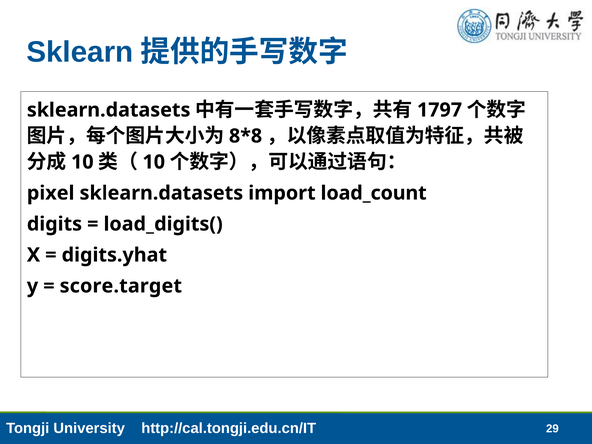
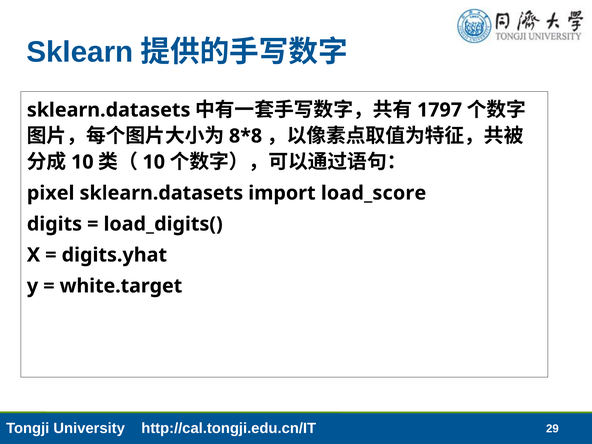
load_count: load_count -> load_score (374, 193)
score.target: score.target -> white.target (121, 286)
